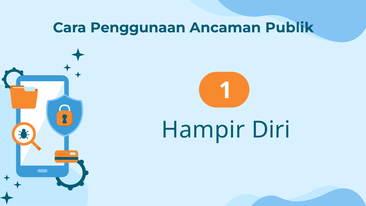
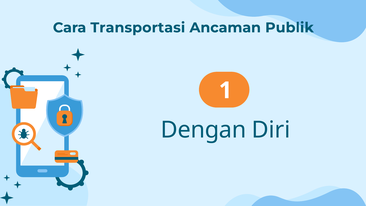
Penggunaan: Penggunaan -> Transportasi (138, 28)
Hampir: Hampir -> Dengan (203, 130)
